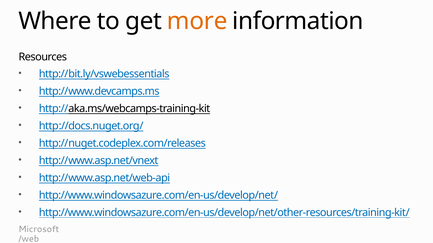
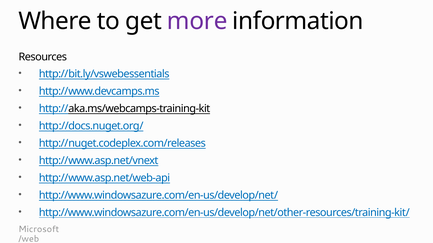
more colour: orange -> purple (197, 21)
